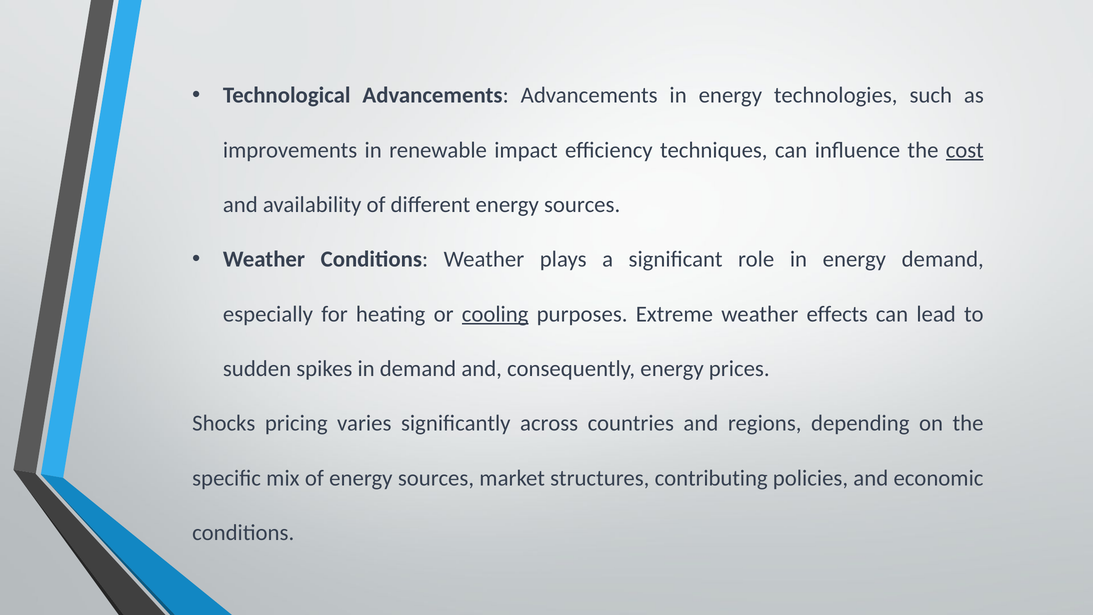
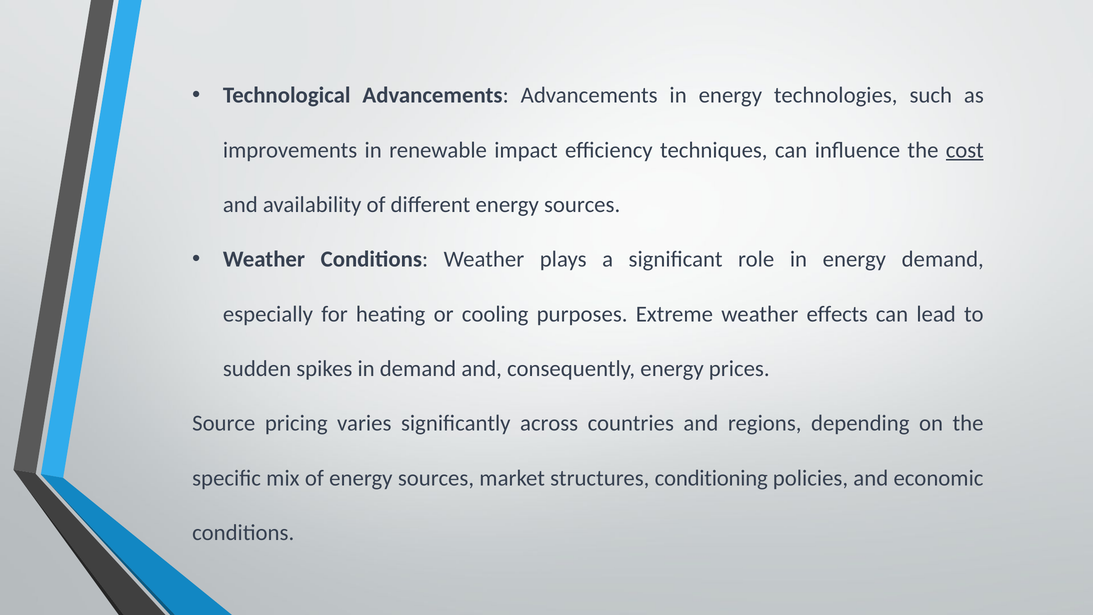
cooling underline: present -> none (495, 314)
Shocks: Shocks -> Source (224, 423)
contributing: contributing -> conditioning (711, 478)
